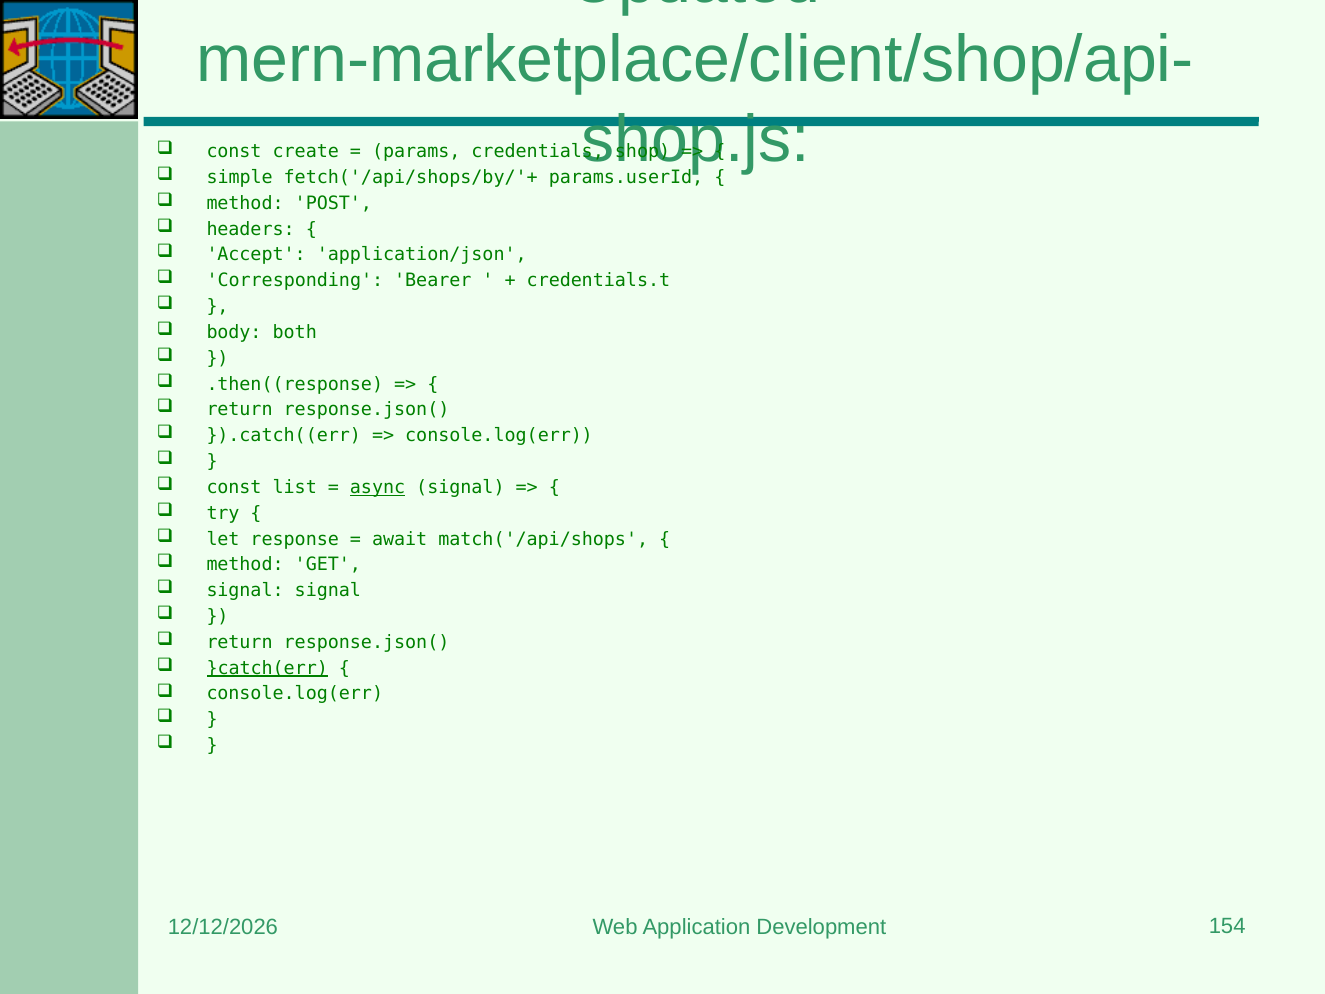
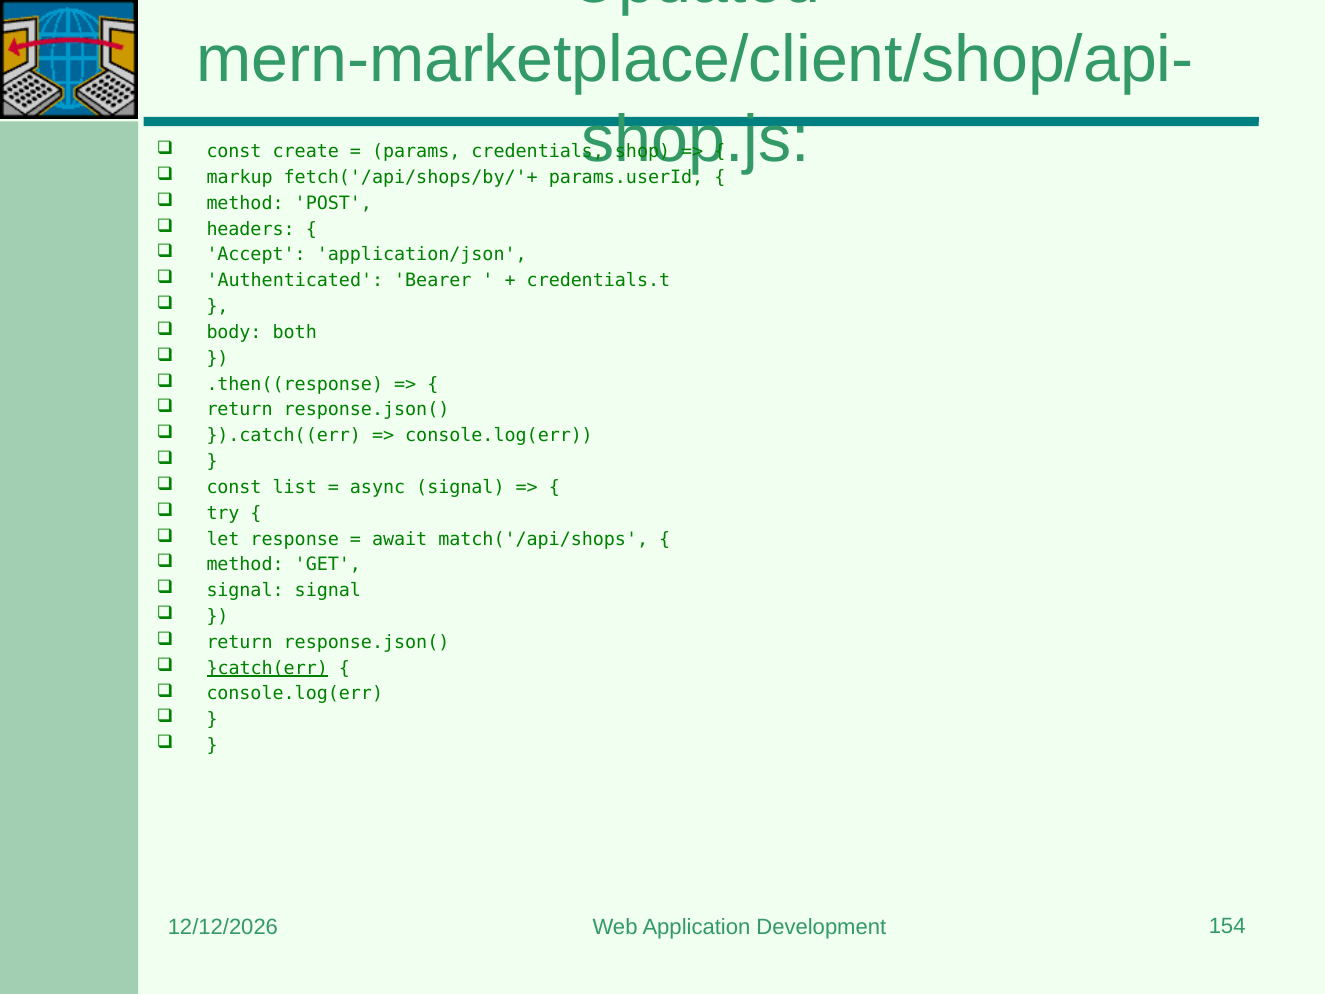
simple: simple -> markup (240, 177)
Corresponding: Corresponding -> Authenticated (295, 281)
async underline: present -> none (378, 487)
